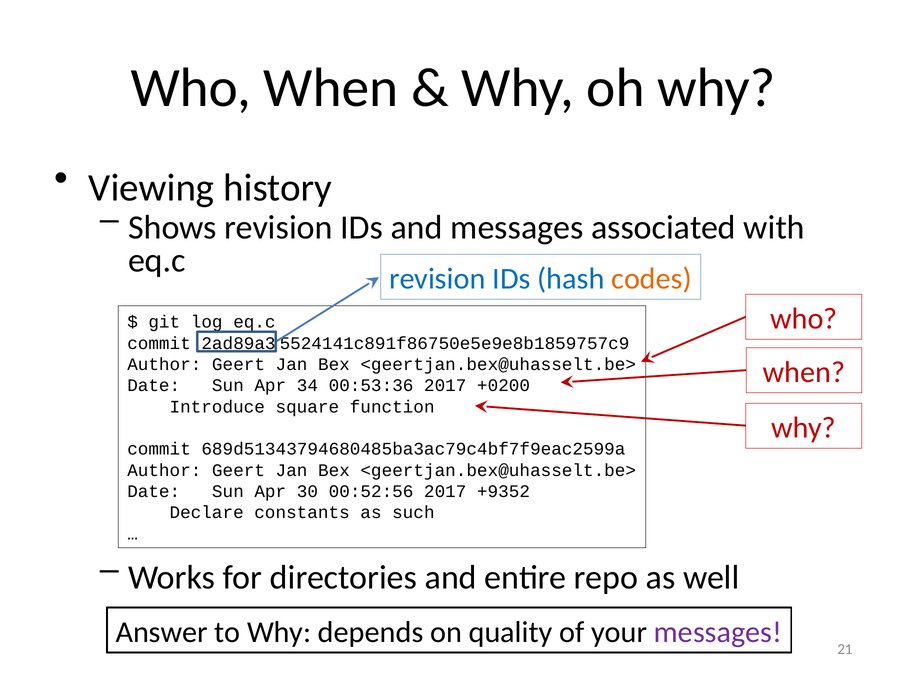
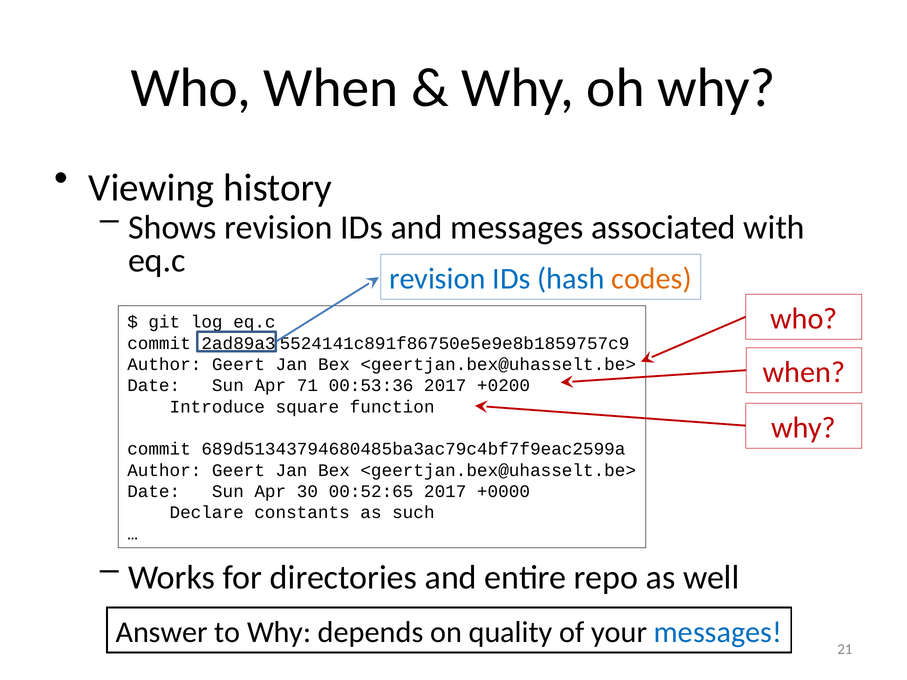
34: 34 -> 71 (307, 386)
00:52:56: 00:52:56 -> 00:52:65 (371, 492)
+9352: +9352 -> +0000 (503, 492)
messages colour: purple -> blue (718, 632)
